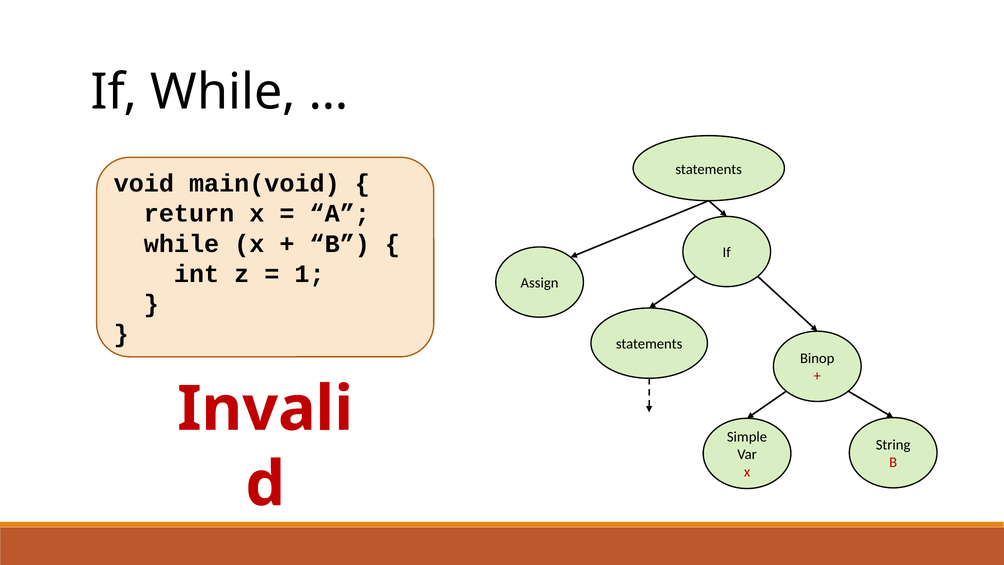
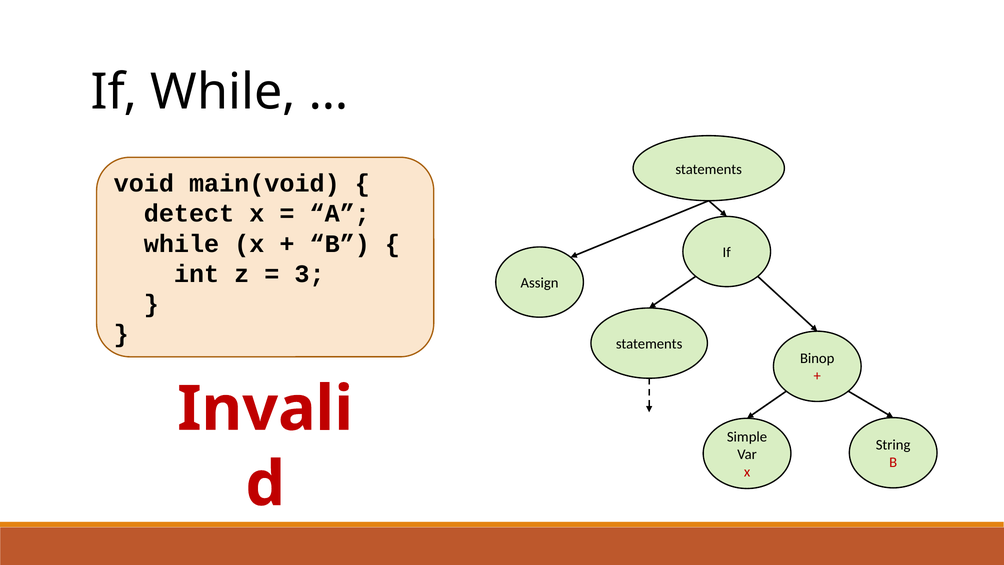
return: return -> detect (189, 213)
1: 1 -> 3 (310, 274)
